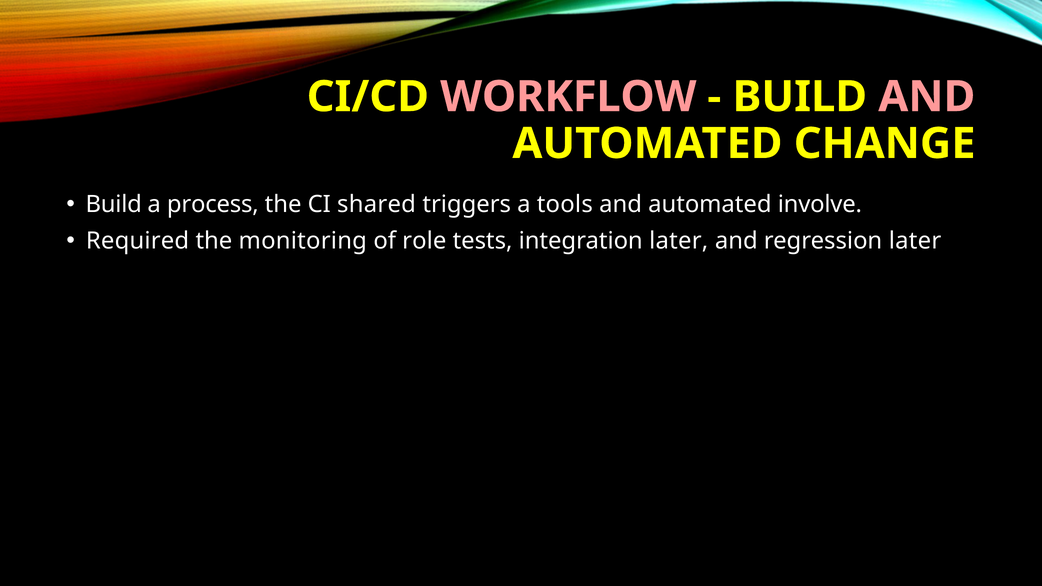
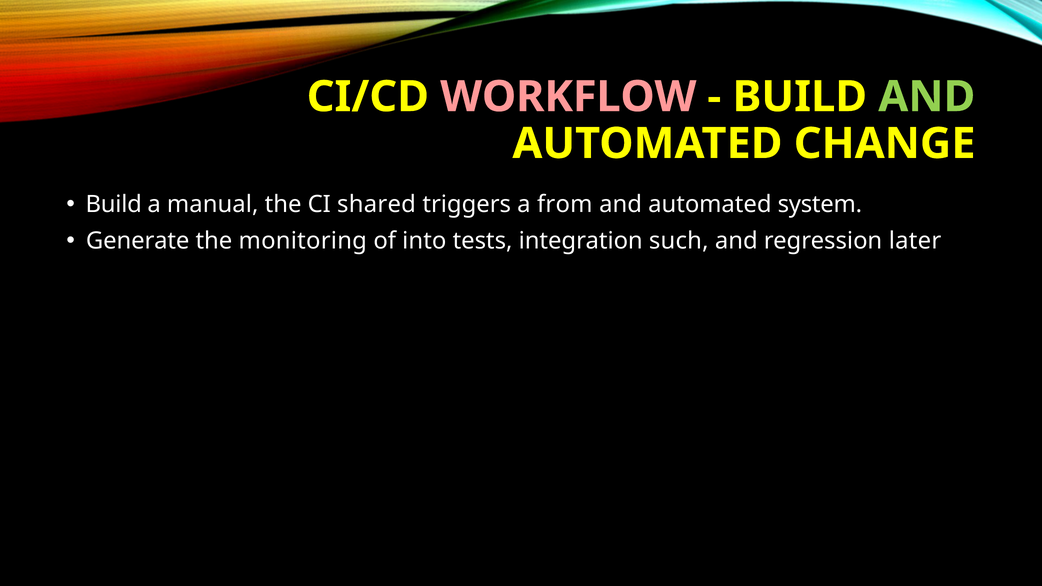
AND colour: pink -> light green (927, 97)
process: process -> manual (213, 204)
tools: tools -> from (565, 204)
involve: involve -> system (820, 204)
Required: Required -> Generate (138, 241)
role: role -> into (424, 241)
integration later: later -> such (679, 241)
